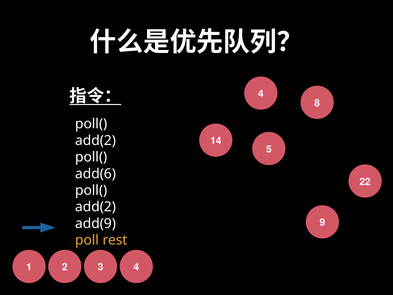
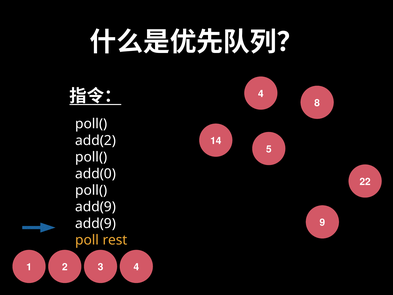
add(6: add(6 -> add(0 (96, 174)
add(2: add(2 -> add(9 (96, 207)
